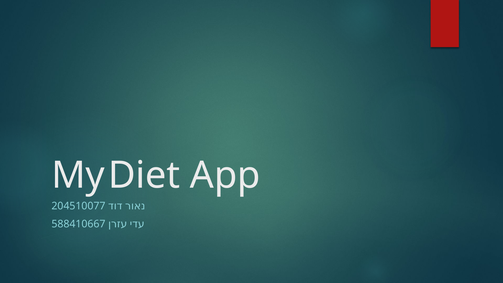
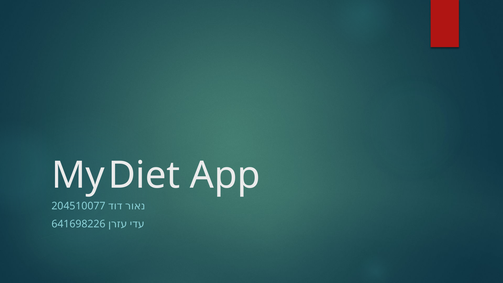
588410667: 588410667 -> 641698226 (78, 224)
